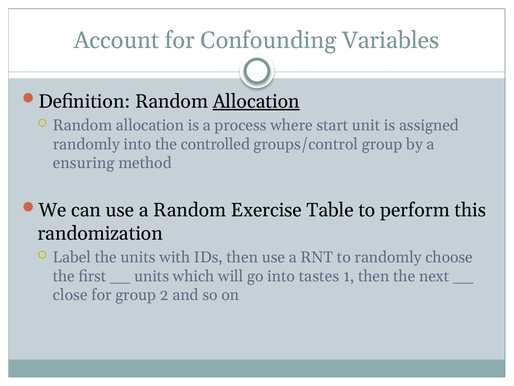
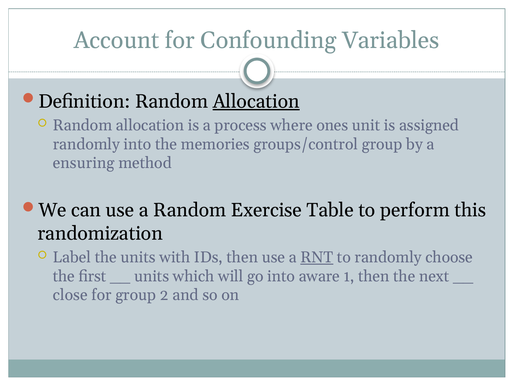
start: start -> ones (332, 125)
controlled: controlled -> memories (215, 144)
RNT underline: none -> present (317, 257)
tastes: tastes -> aware (319, 276)
